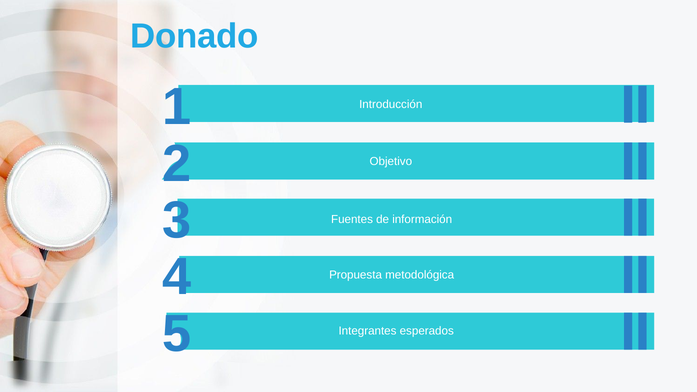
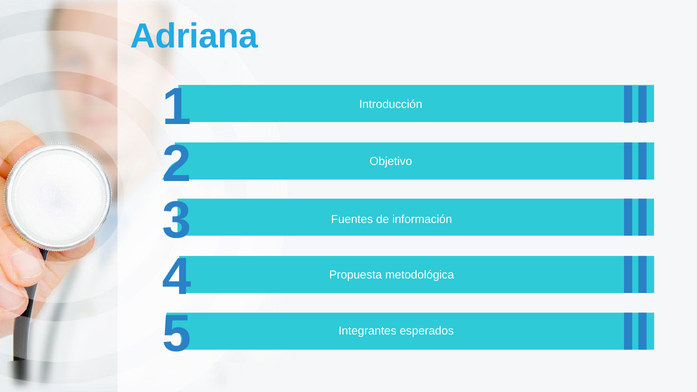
Donado: Donado -> Adriana (194, 36)
